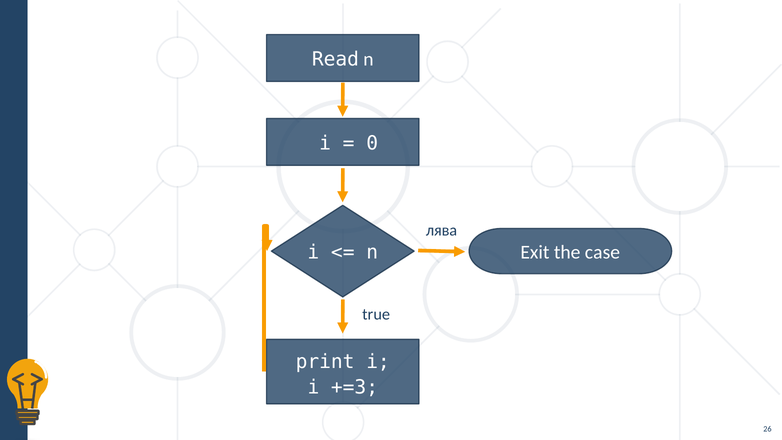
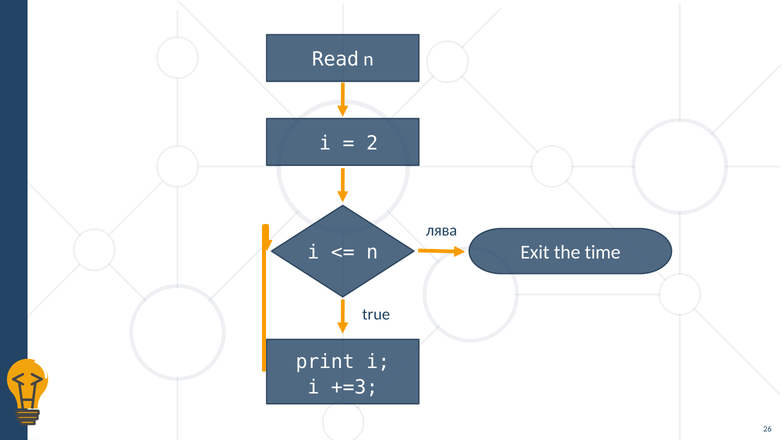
0: 0 -> 2 (372, 143)
case: case -> time (603, 252)
